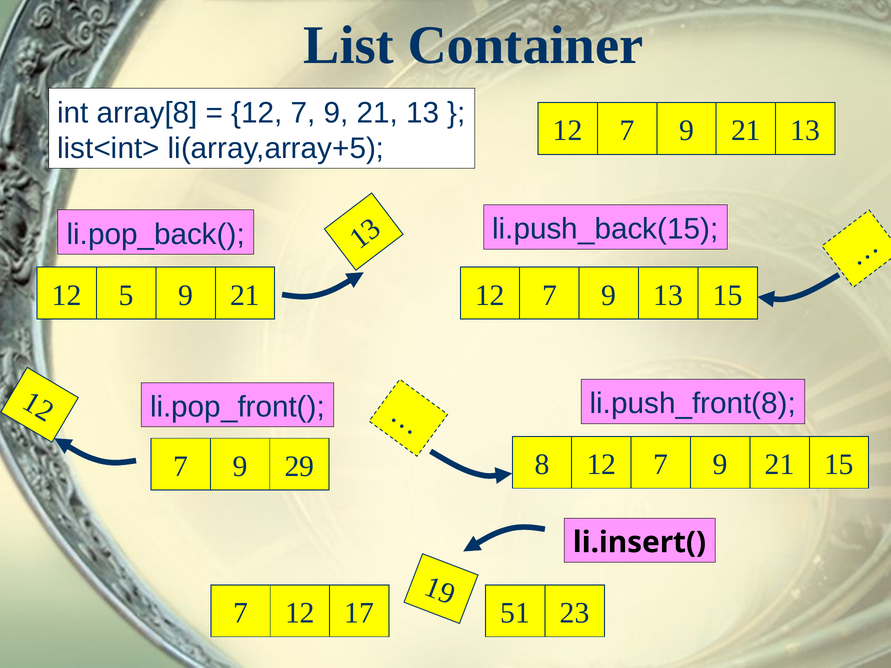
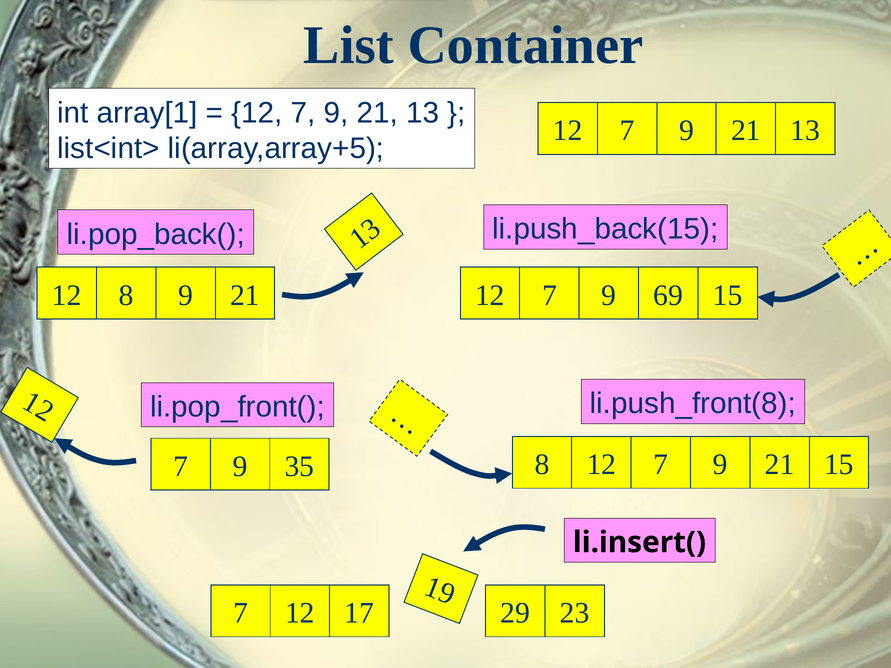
array[8: array[8 -> array[1 (147, 113)
12 5: 5 -> 8 (126, 295)
9 13: 13 -> 69 (668, 295)
29: 29 -> 35 (299, 466)
51: 51 -> 29 (515, 613)
